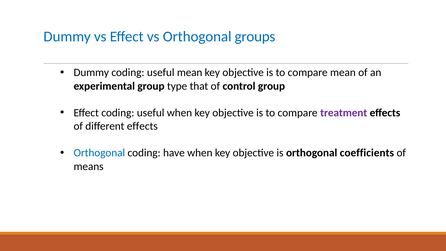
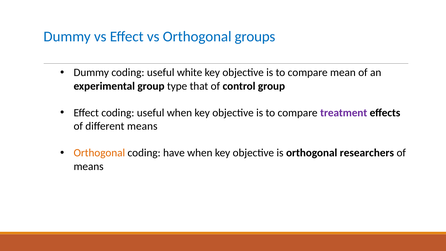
useful mean: mean -> white (190, 73)
different effects: effects -> means (142, 126)
Orthogonal colour: blue -> orange (99, 153)
coefficients: coefficients -> researchers (367, 153)
